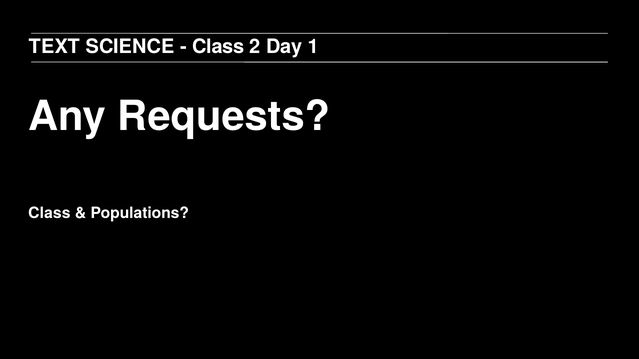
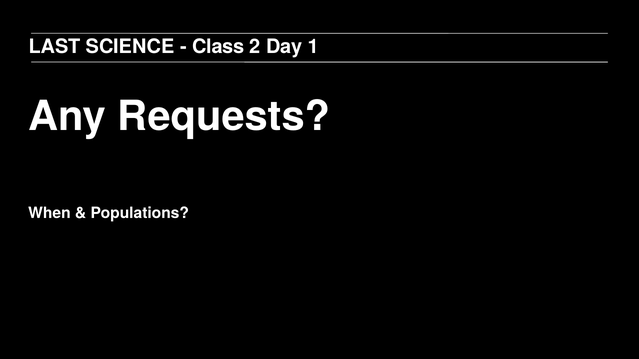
TEXT: TEXT -> LAST (55, 47)
Class: Class -> When (49, 213)
